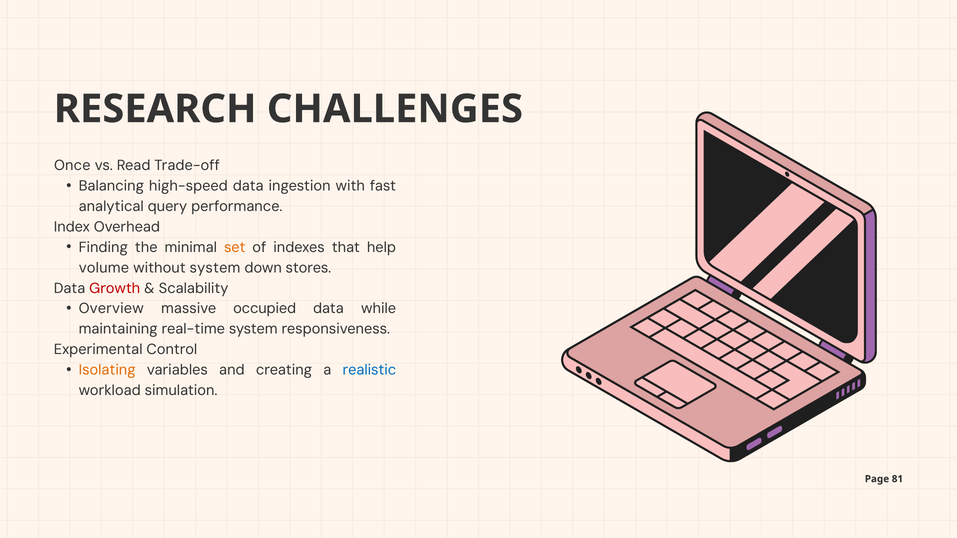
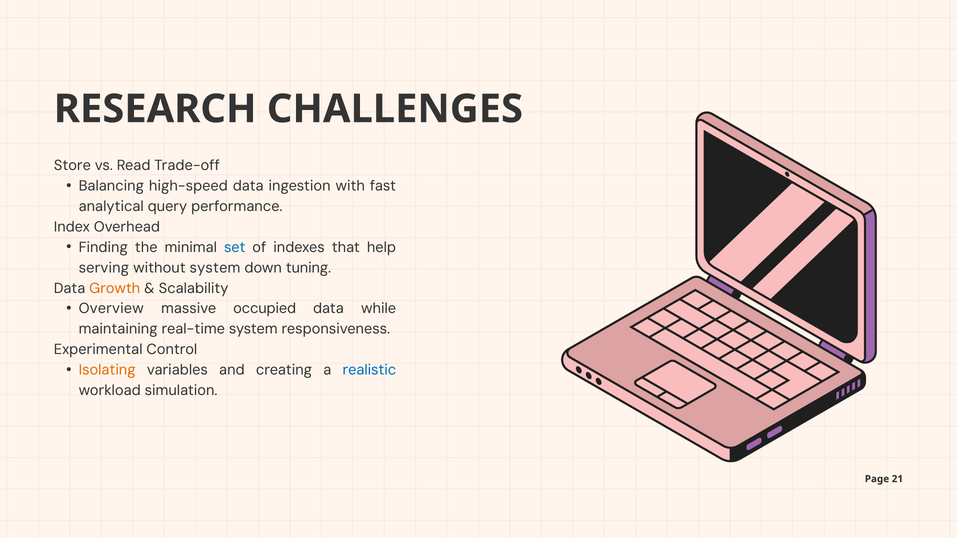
Once: Once -> Store (72, 166)
set colour: orange -> blue (235, 247)
volume: volume -> serving (104, 268)
stores: stores -> tuning (308, 268)
Growth colour: red -> orange (115, 288)
81: 81 -> 21 (897, 479)
